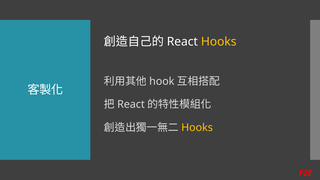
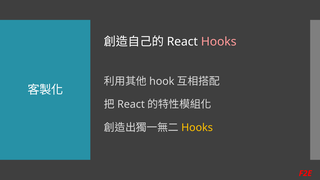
Hooks colour: yellow -> pink (219, 42)
